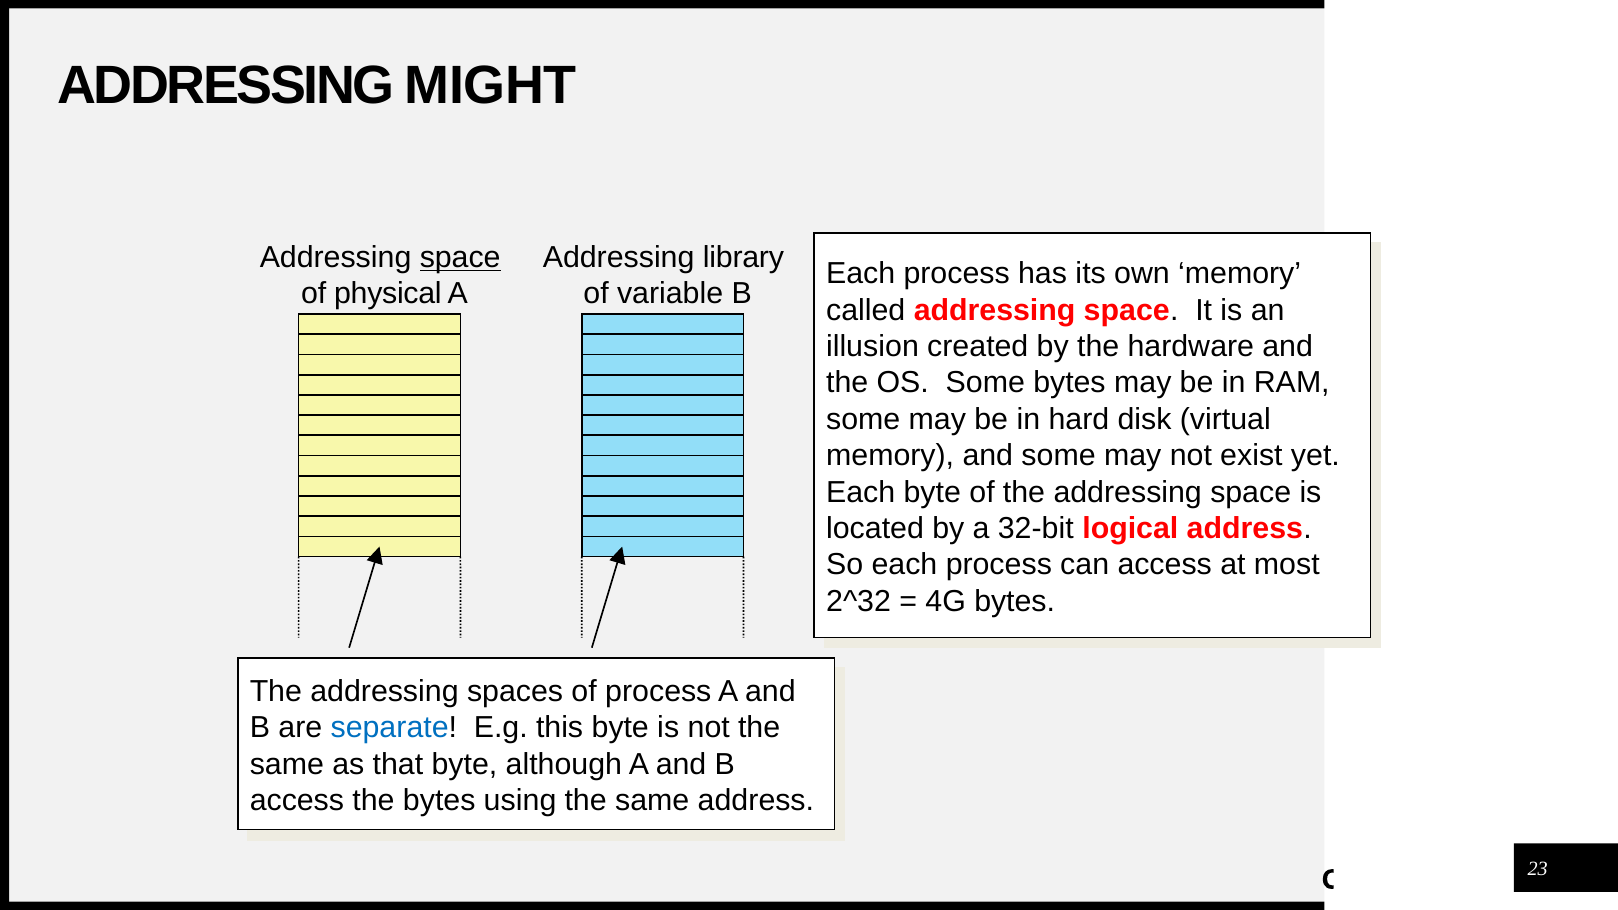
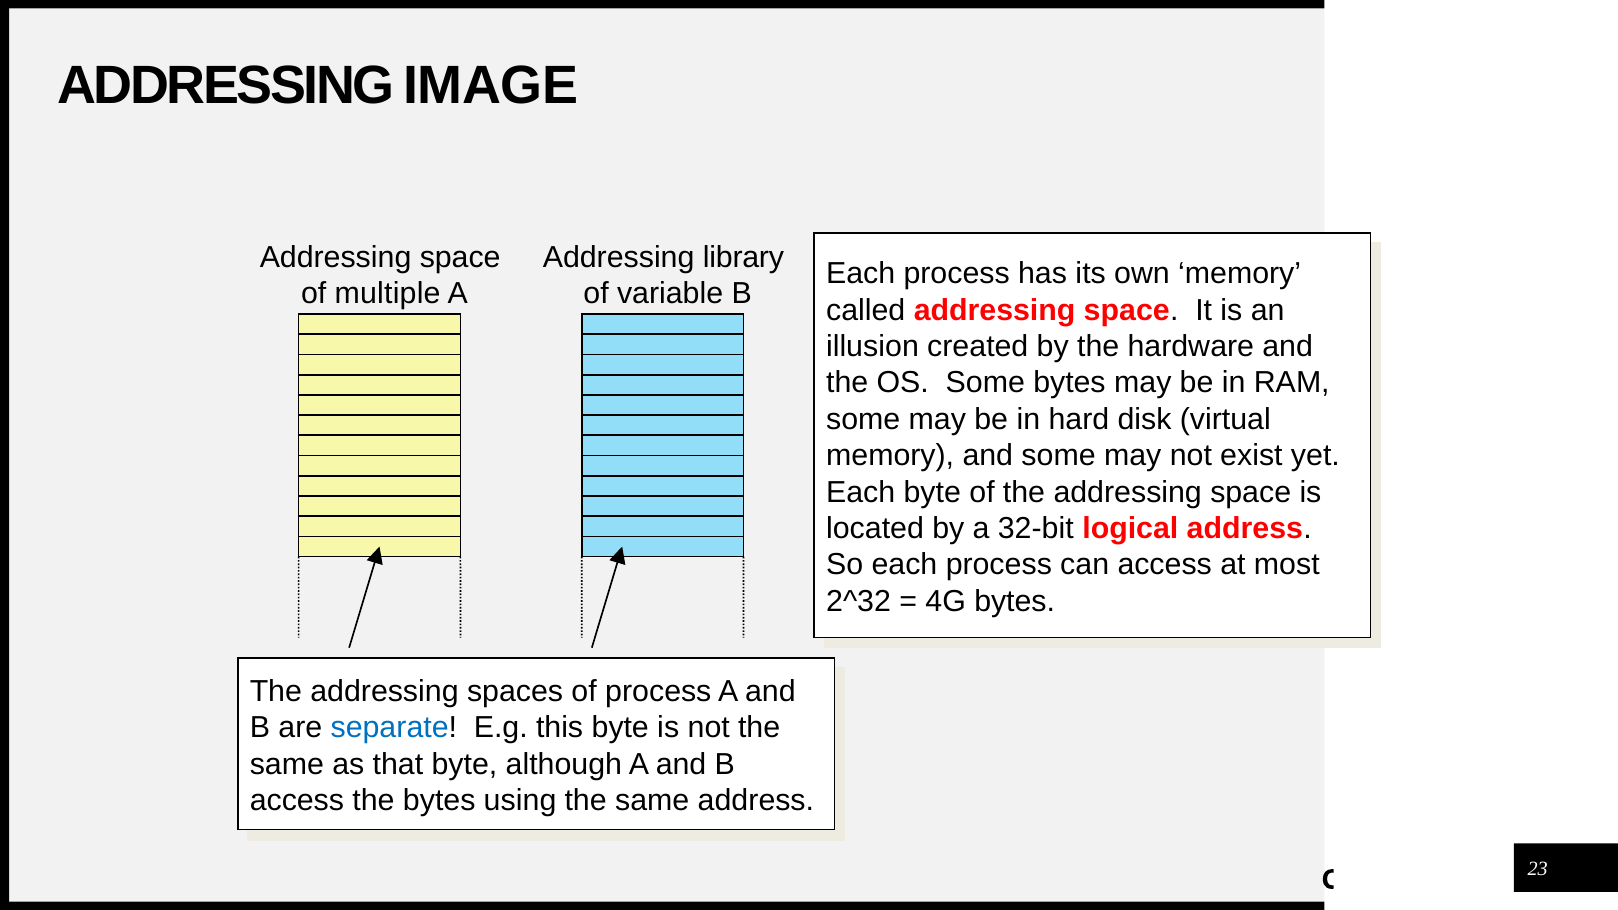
MIGHT: MIGHT -> IMAGE (491, 86)
space underline: present -> none (460, 257)
physical: physical -> multiple (388, 294)
